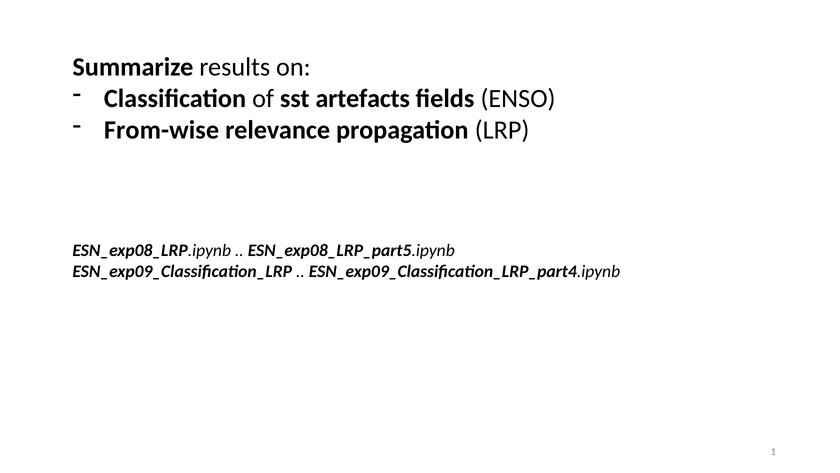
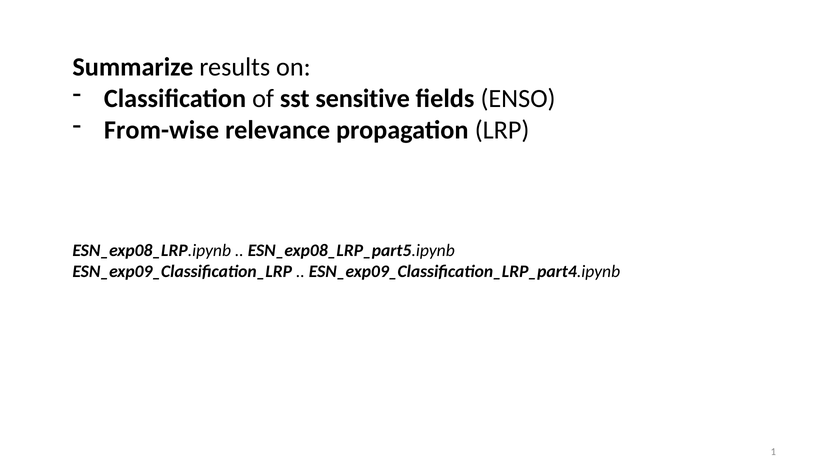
artefacts: artefacts -> sensitive (363, 98)
